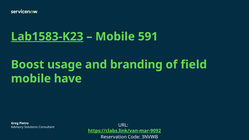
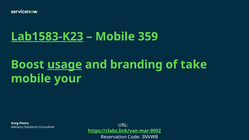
591: 591 -> 359 (148, 37)
usage underline: none -> present (65, 65)
field: field -> take (194, 65)
have: have -> your (68, 79)
